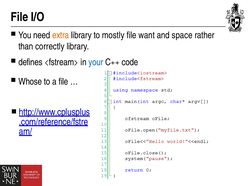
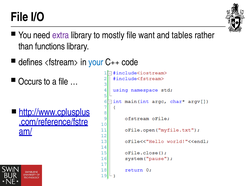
extra colour: orange -> purple (61, 35)
space: space -> tables (182, 35)
correctly: correctly -> functions (50, 46)
Whose: Whose -> Occurs (30, 82)
